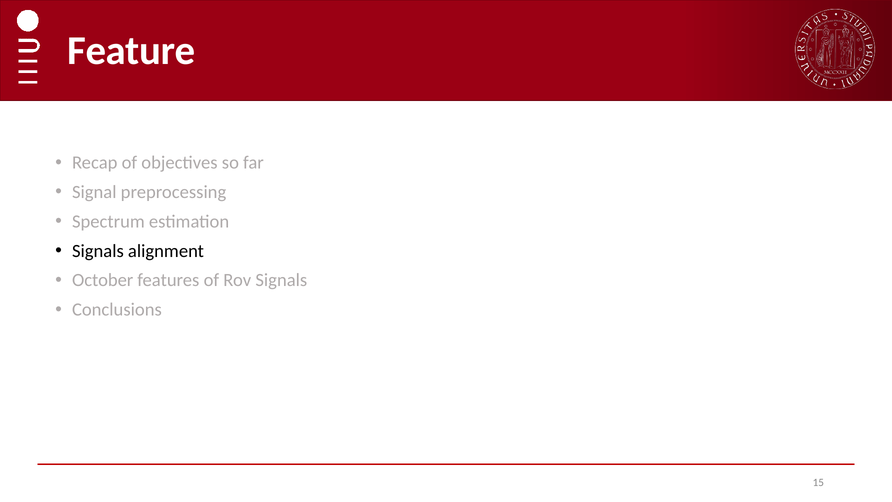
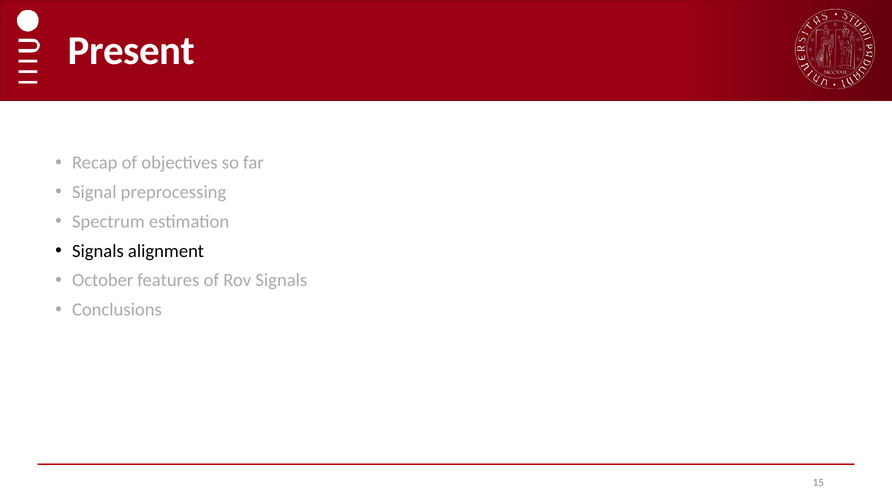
Feature: Feature -> Present (131, 51)
